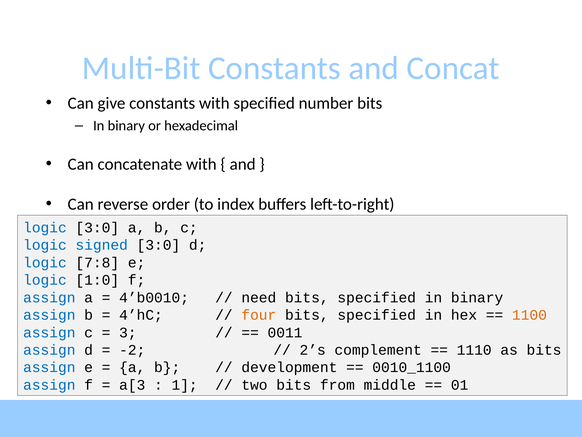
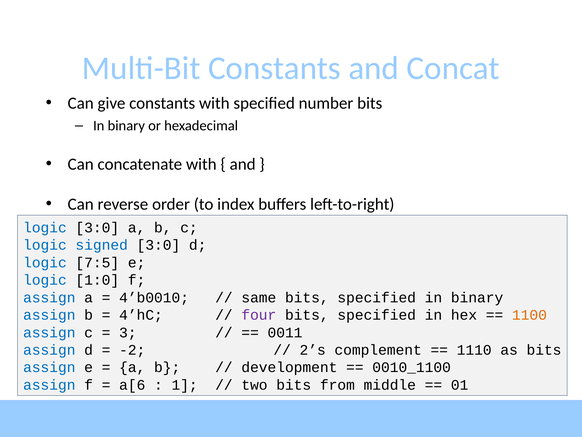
7:8: 7:8 -> 7:5 (97, 262)
need: need -> same (259, 297)
four colour: orange -> purple (259, 315)
a[3: a[3 -> a[6 (132, 385)
